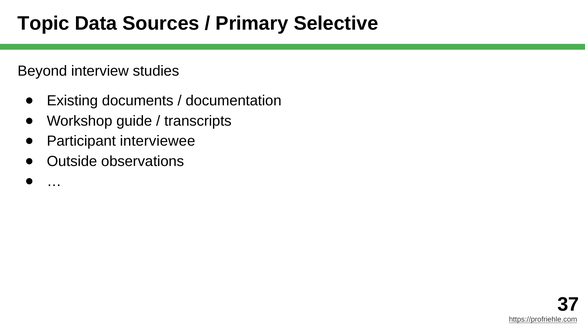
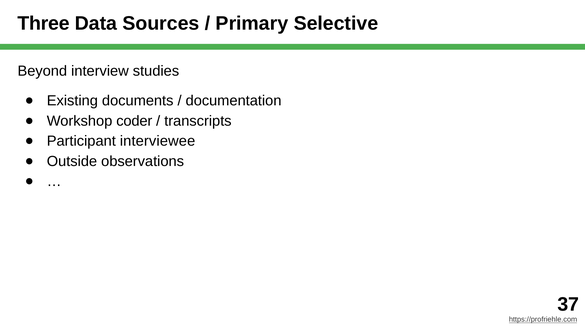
Topic: Topic -> Three (44, 23)
guide: guide -> coder (134, 121)
